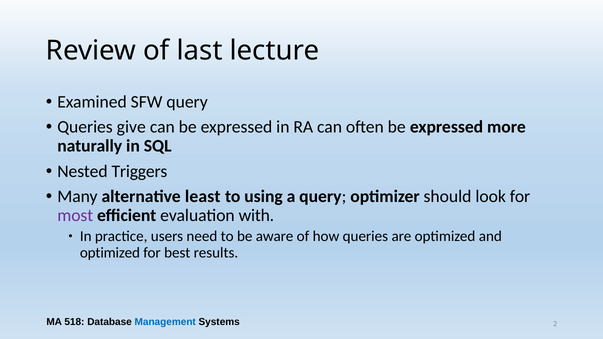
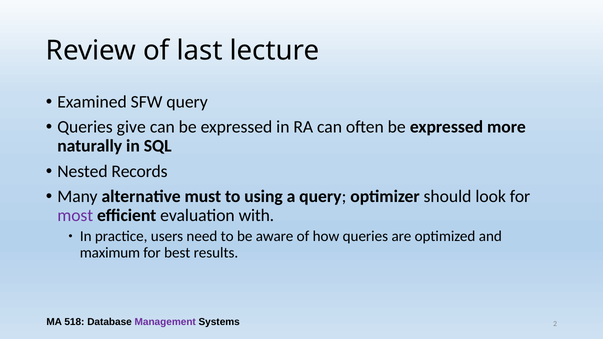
Triggers: Triggers -> Records (139, 172)
least: least -> must (203, 197)
optimized: optimized -> maximum (110, 253)
Management colour: blue -> purple (165, 322)
